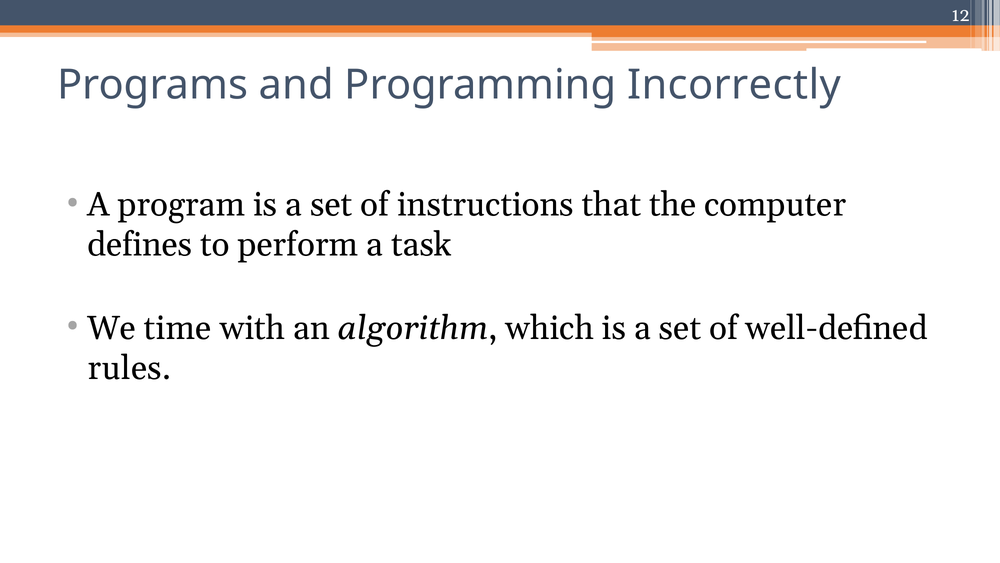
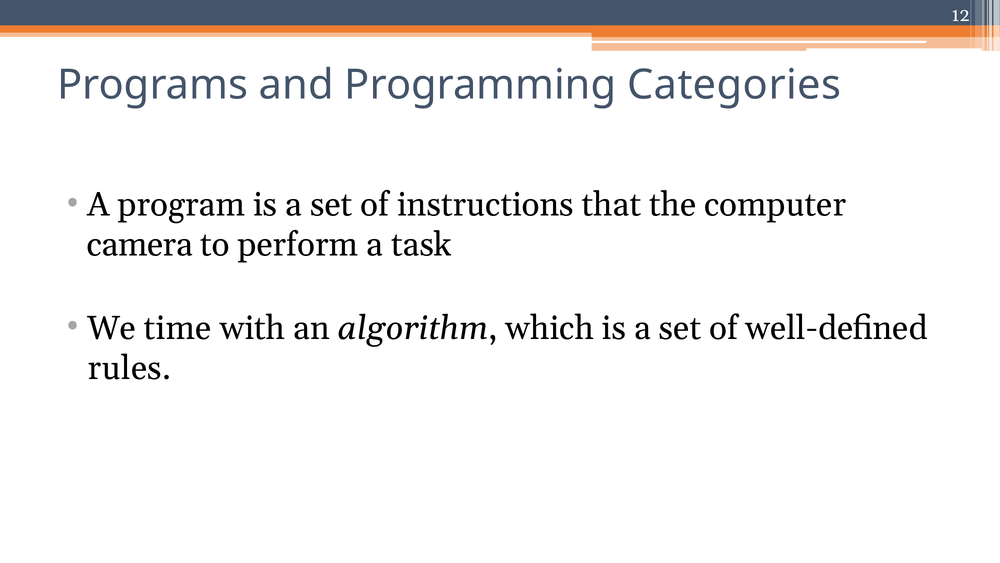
Incorrectly: Incorrectly -> Categories (734, 85)
defines: defines -> camera (140, 245)
